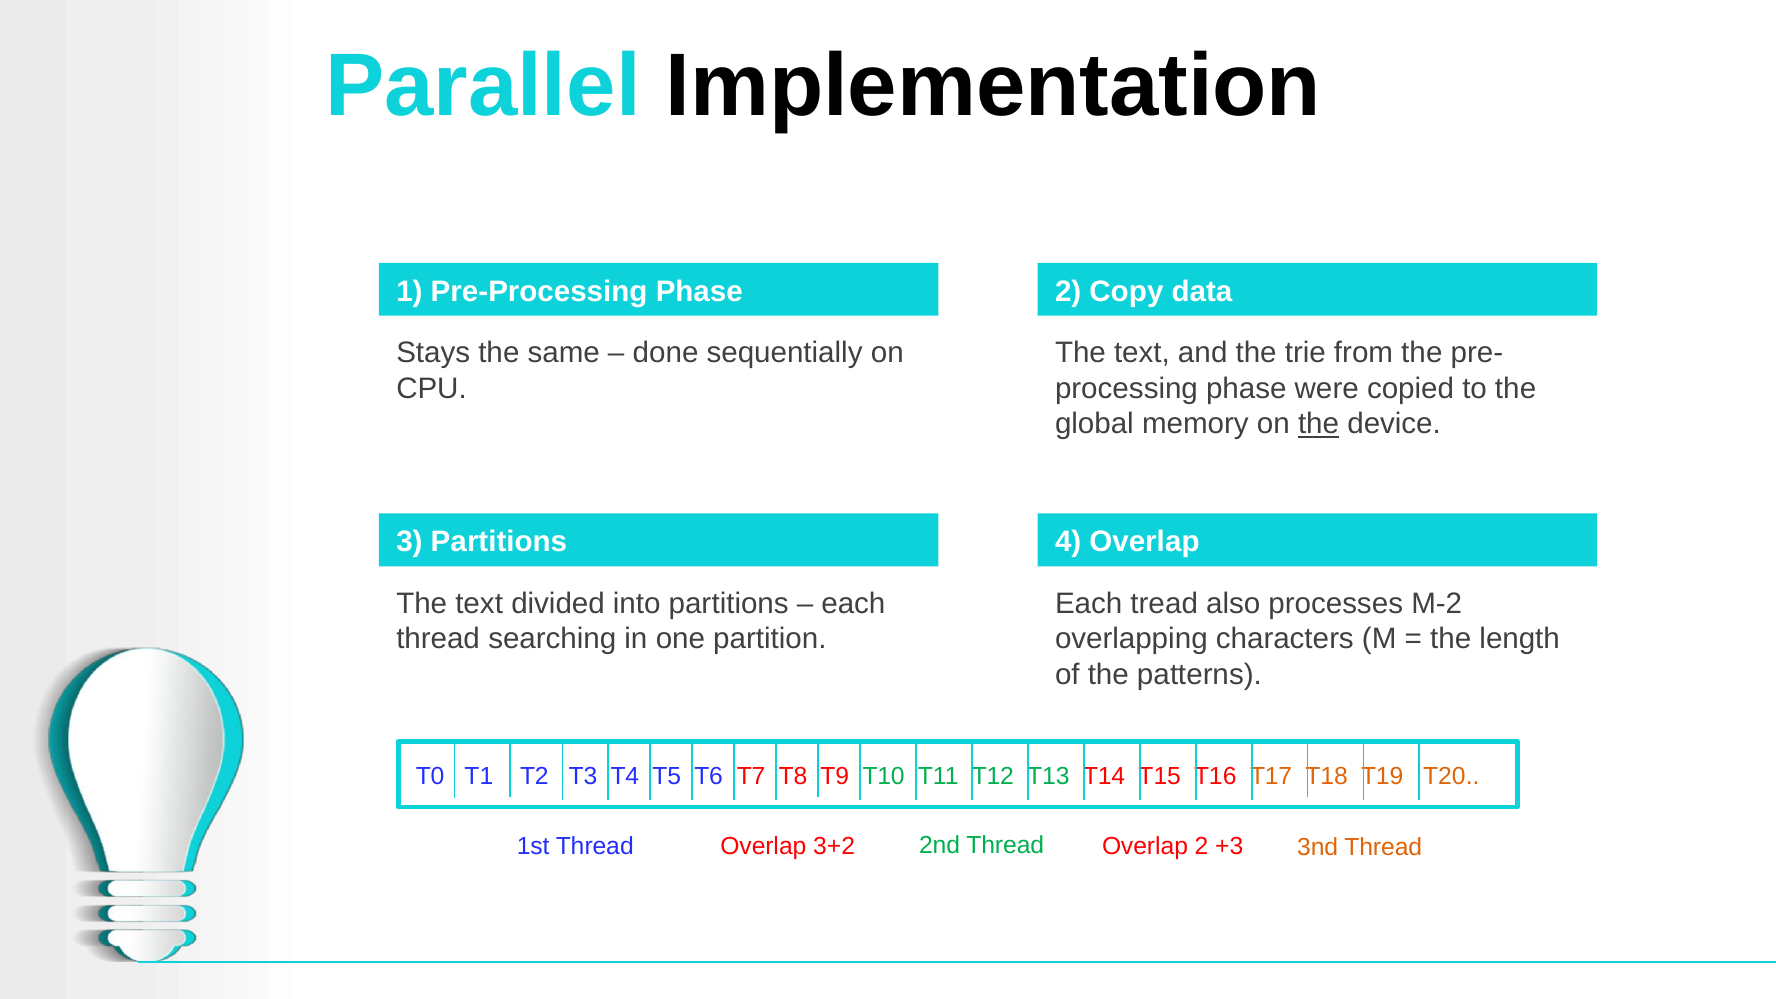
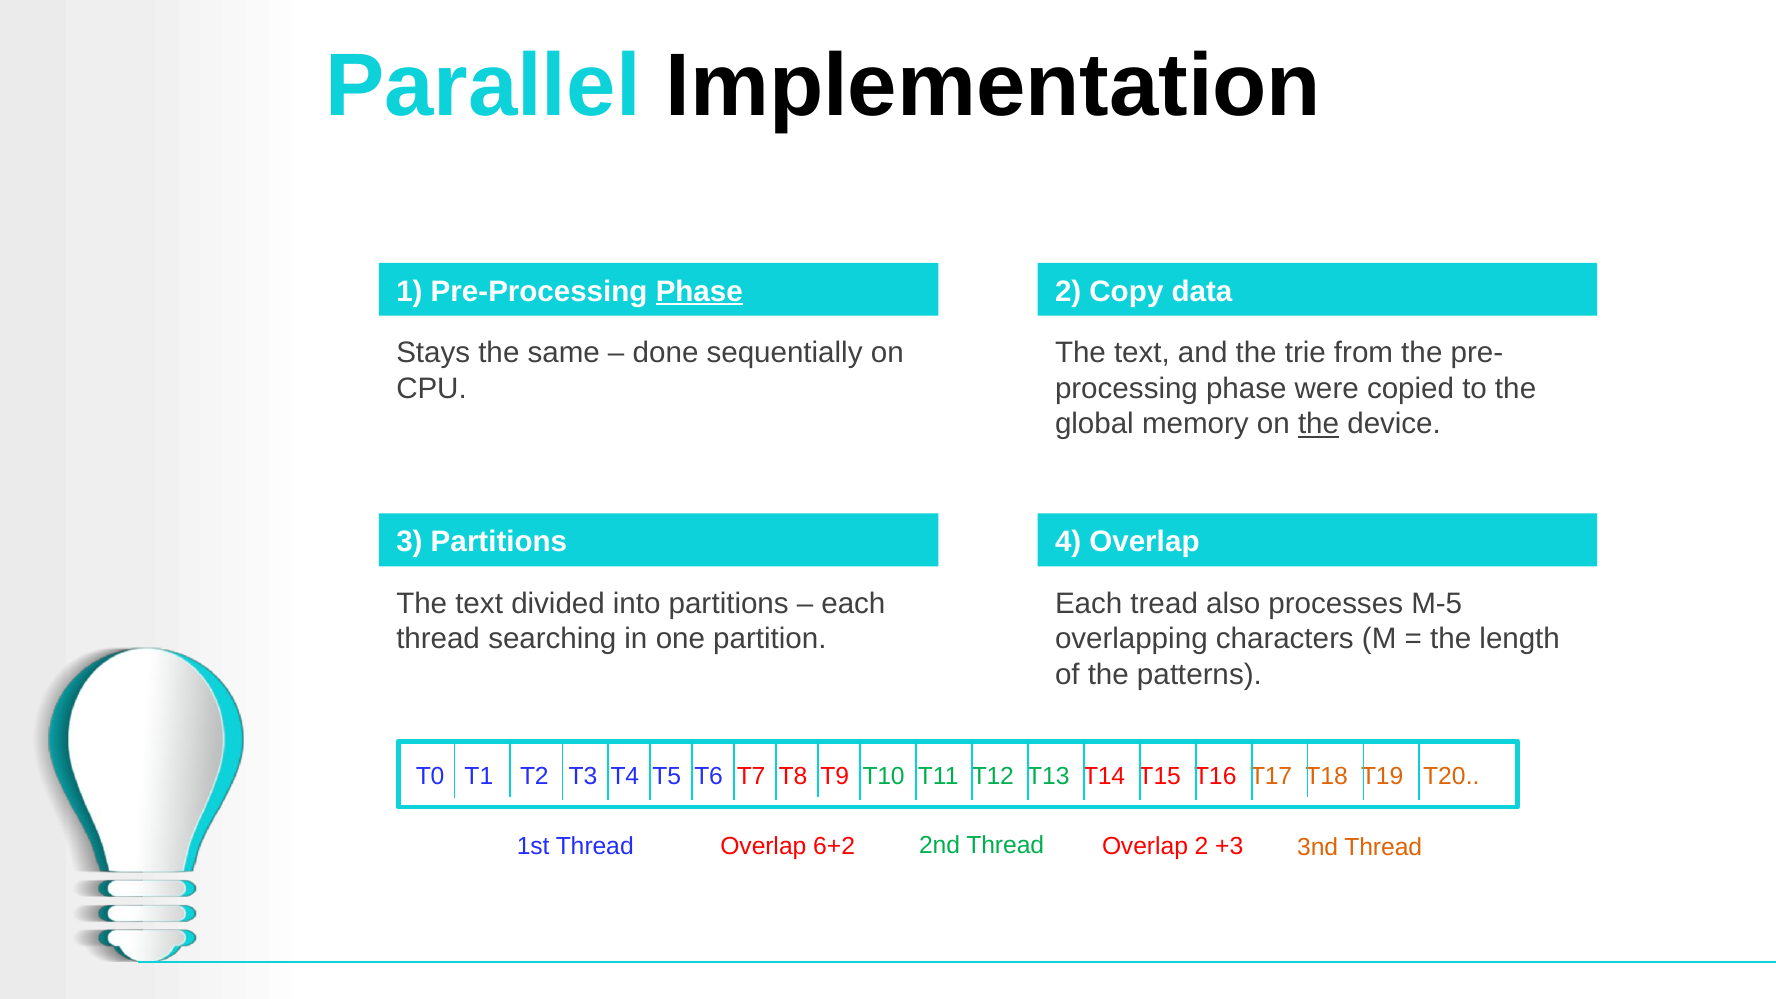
Phase underline: none -> present (699, 291)
M-2: M-2 -> M-5 (1437, 604)
3+2: 3+2 -> 6+2 (834, 846)
